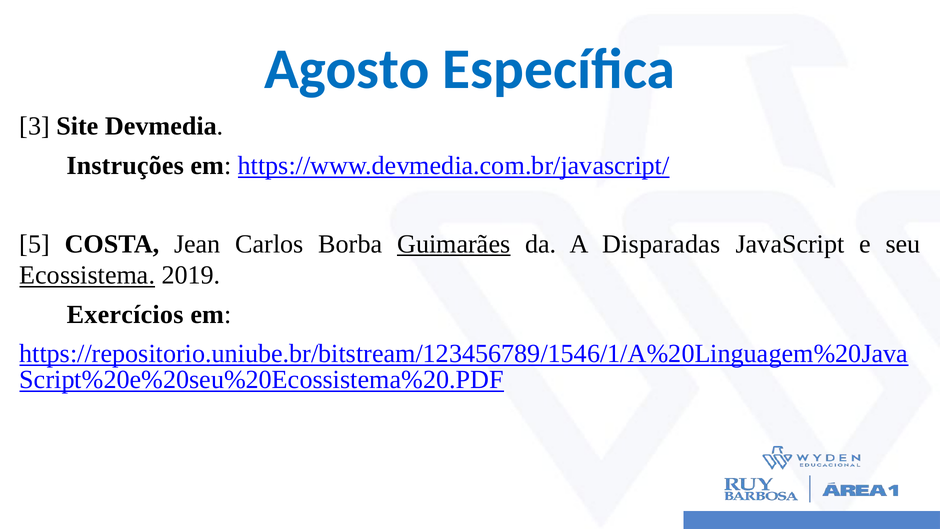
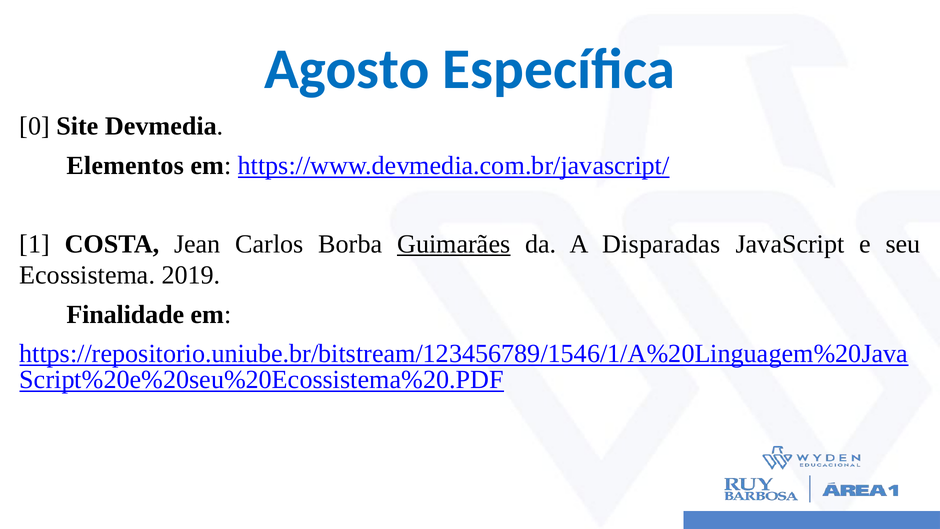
3: 3 -> 0 (35, 126)
Instruções: Instruções -> Elementos (125, 165)
5: 5 -> 1 (35, 244)
Ecossistema underline: present -> none (87, 275)
Exercícios: Exercícios -> Finalidade (125, 314)
